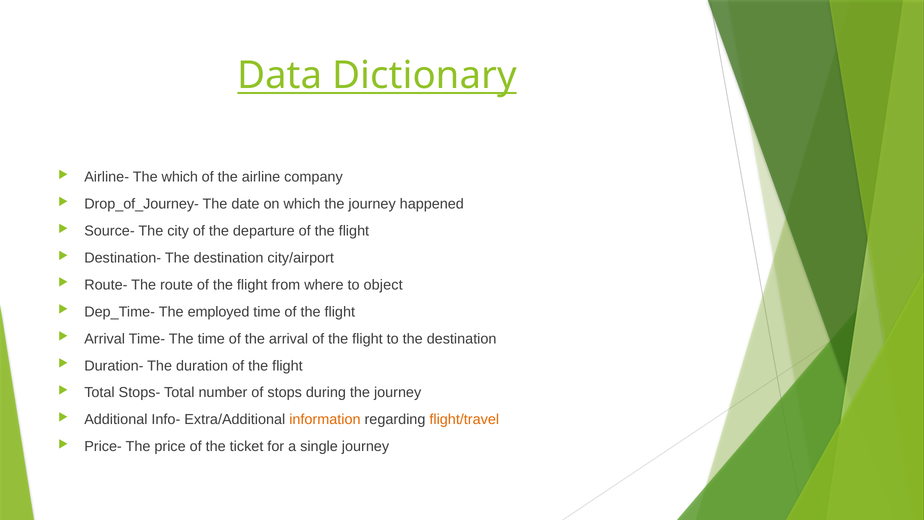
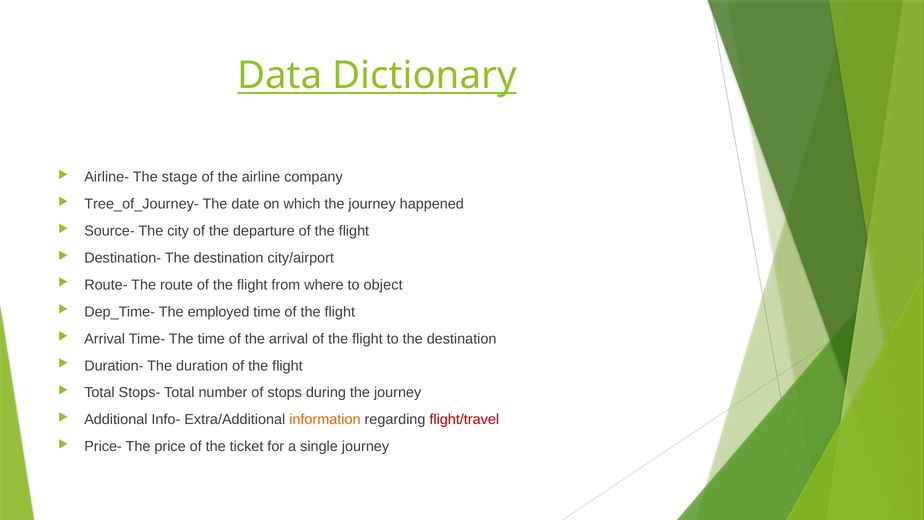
The which: which -> stage (180, 177)
Drop_of_Journey-: Drop_of_Journey- -> Tree_of_Journey- (142, 204)
flight/travel colour: orange -> red (464, 419)
